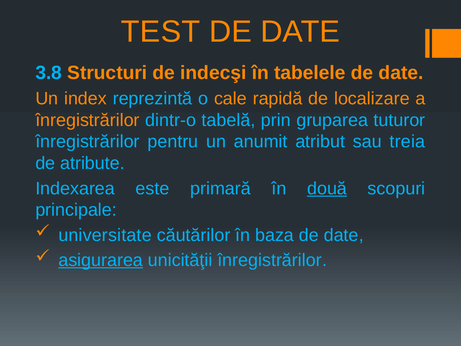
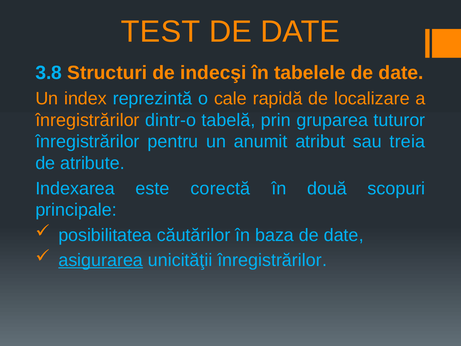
primară: primară -> corectă (220, 188)
două underline: present -> none (327, 188)
universitate: universitate -> posibilitatea (105, 235)
